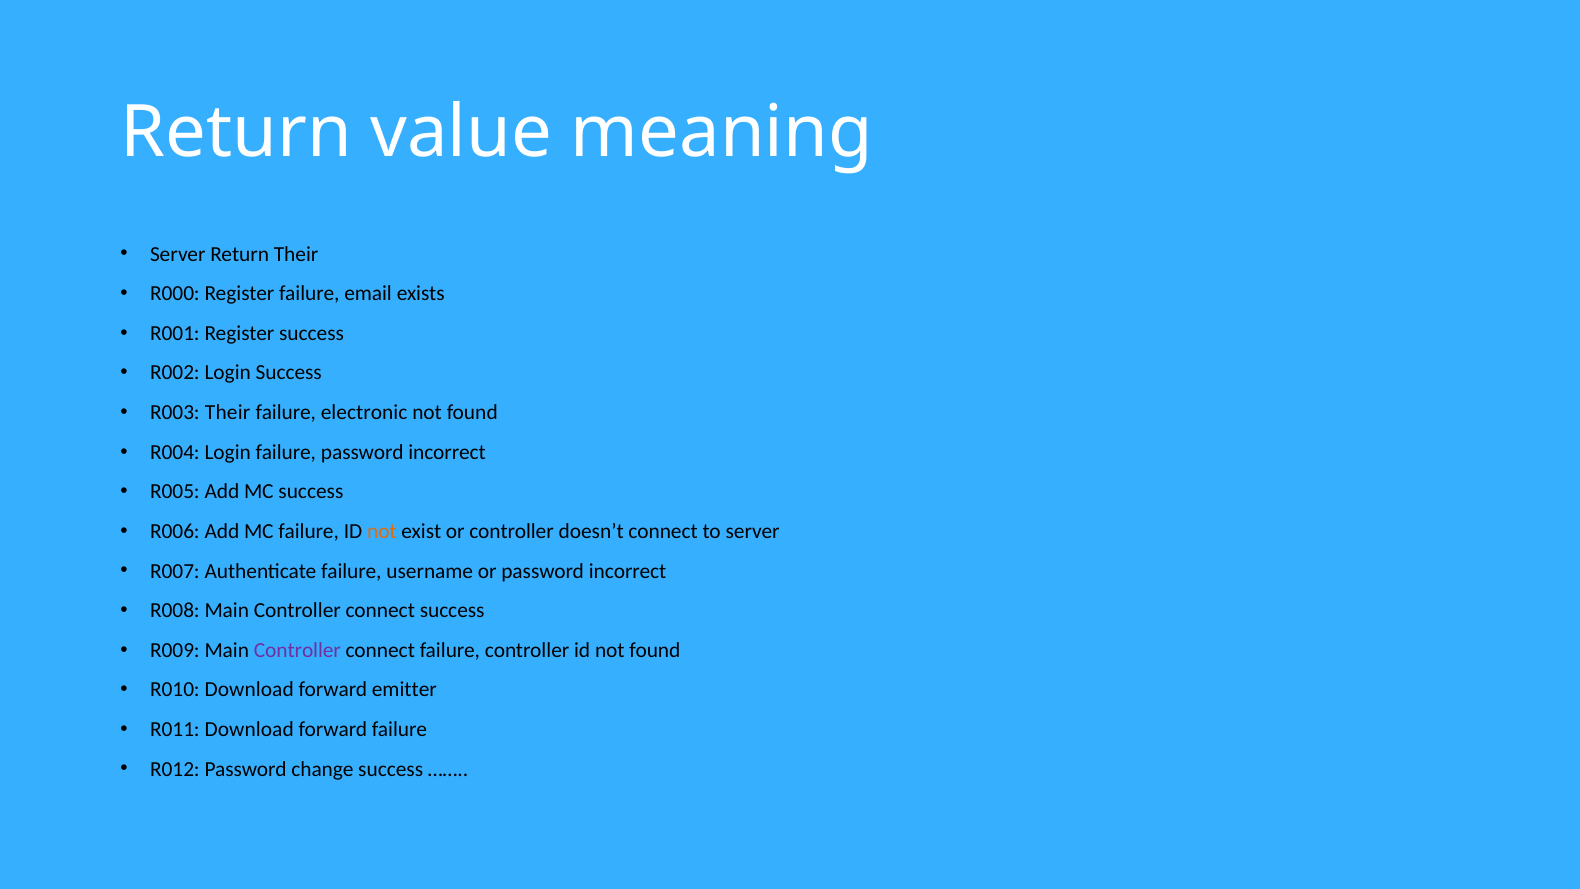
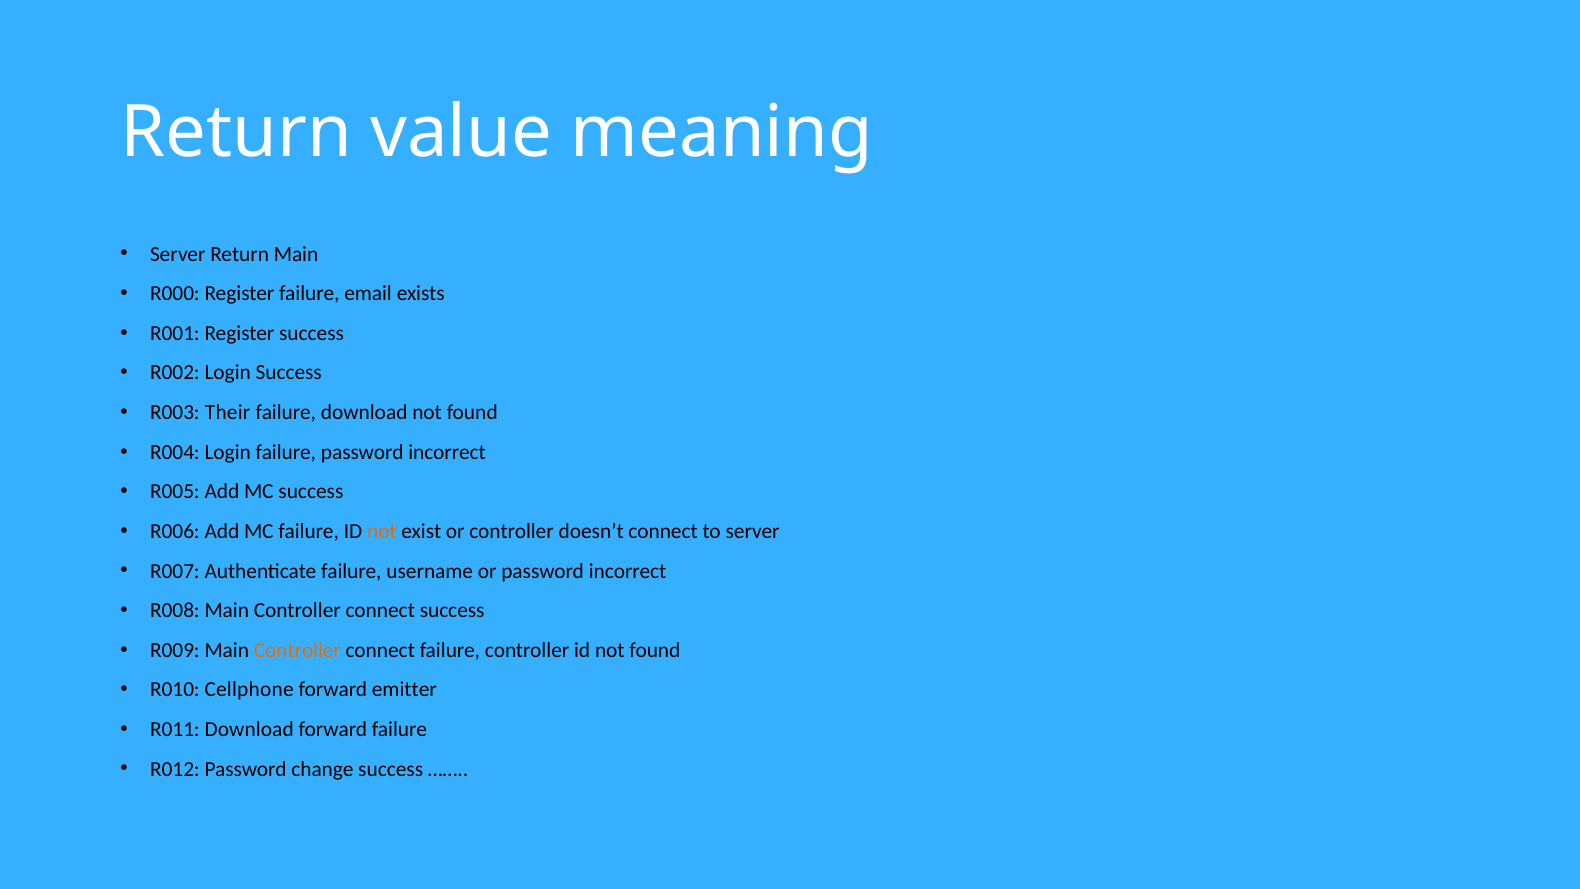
Return Their: Their -> Main (296, 254)
failure electronic: electronic -> download (364, 412)
Controller colour: purple -> orange (297, 650)
R010 Download: Download -> Cellphone (249, 690)
